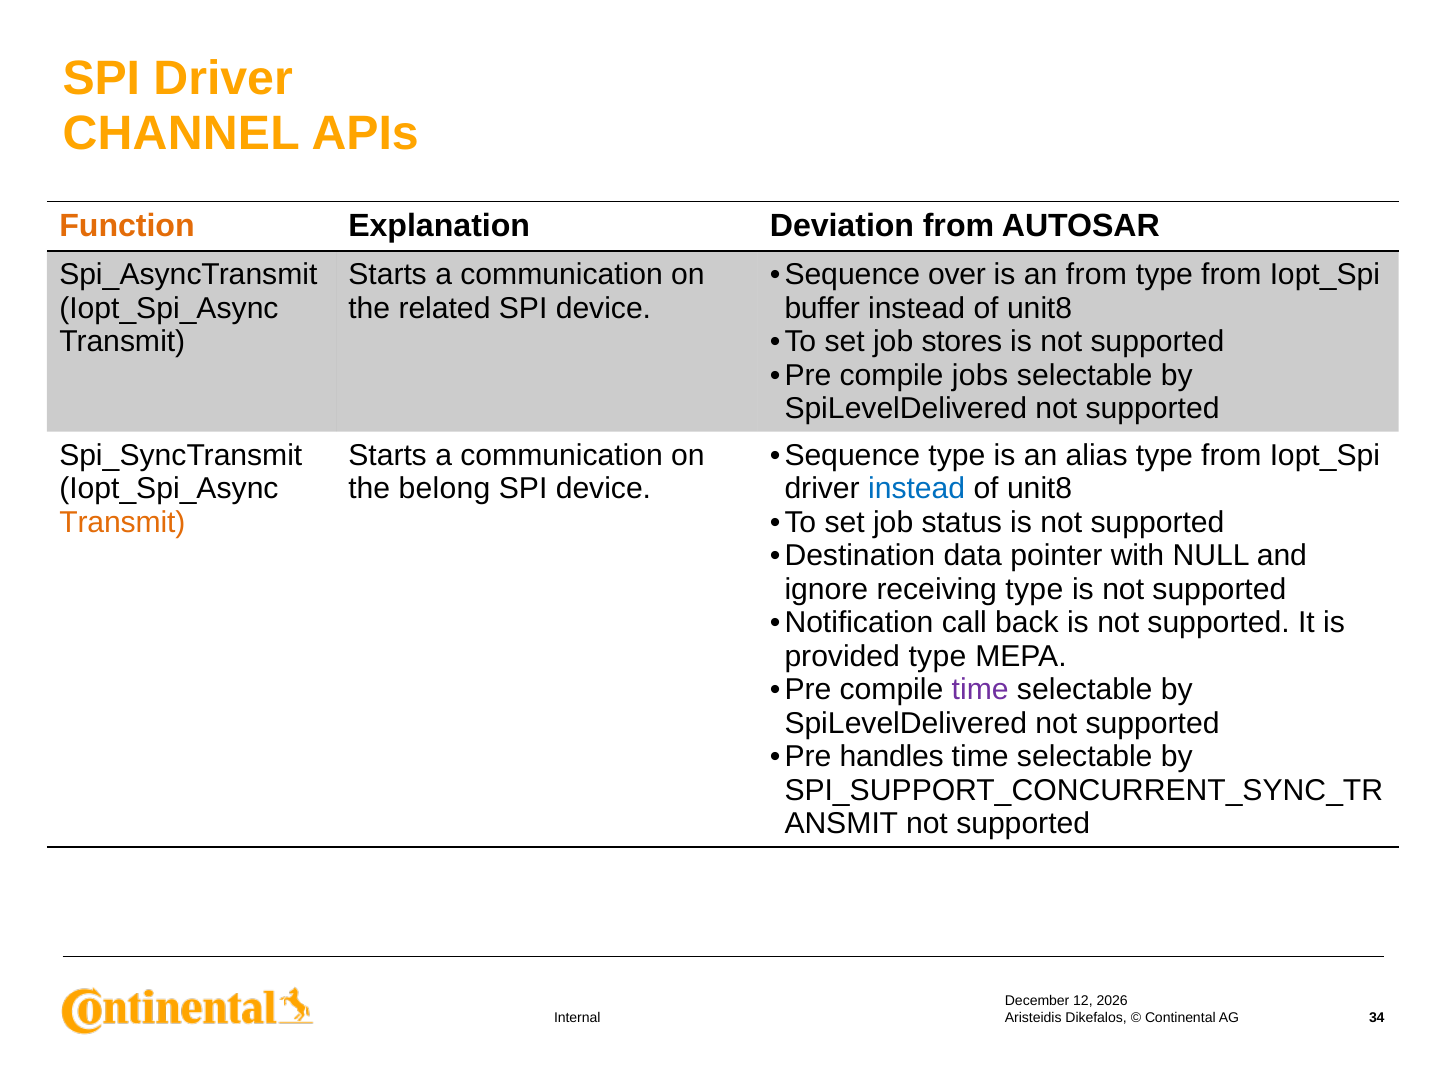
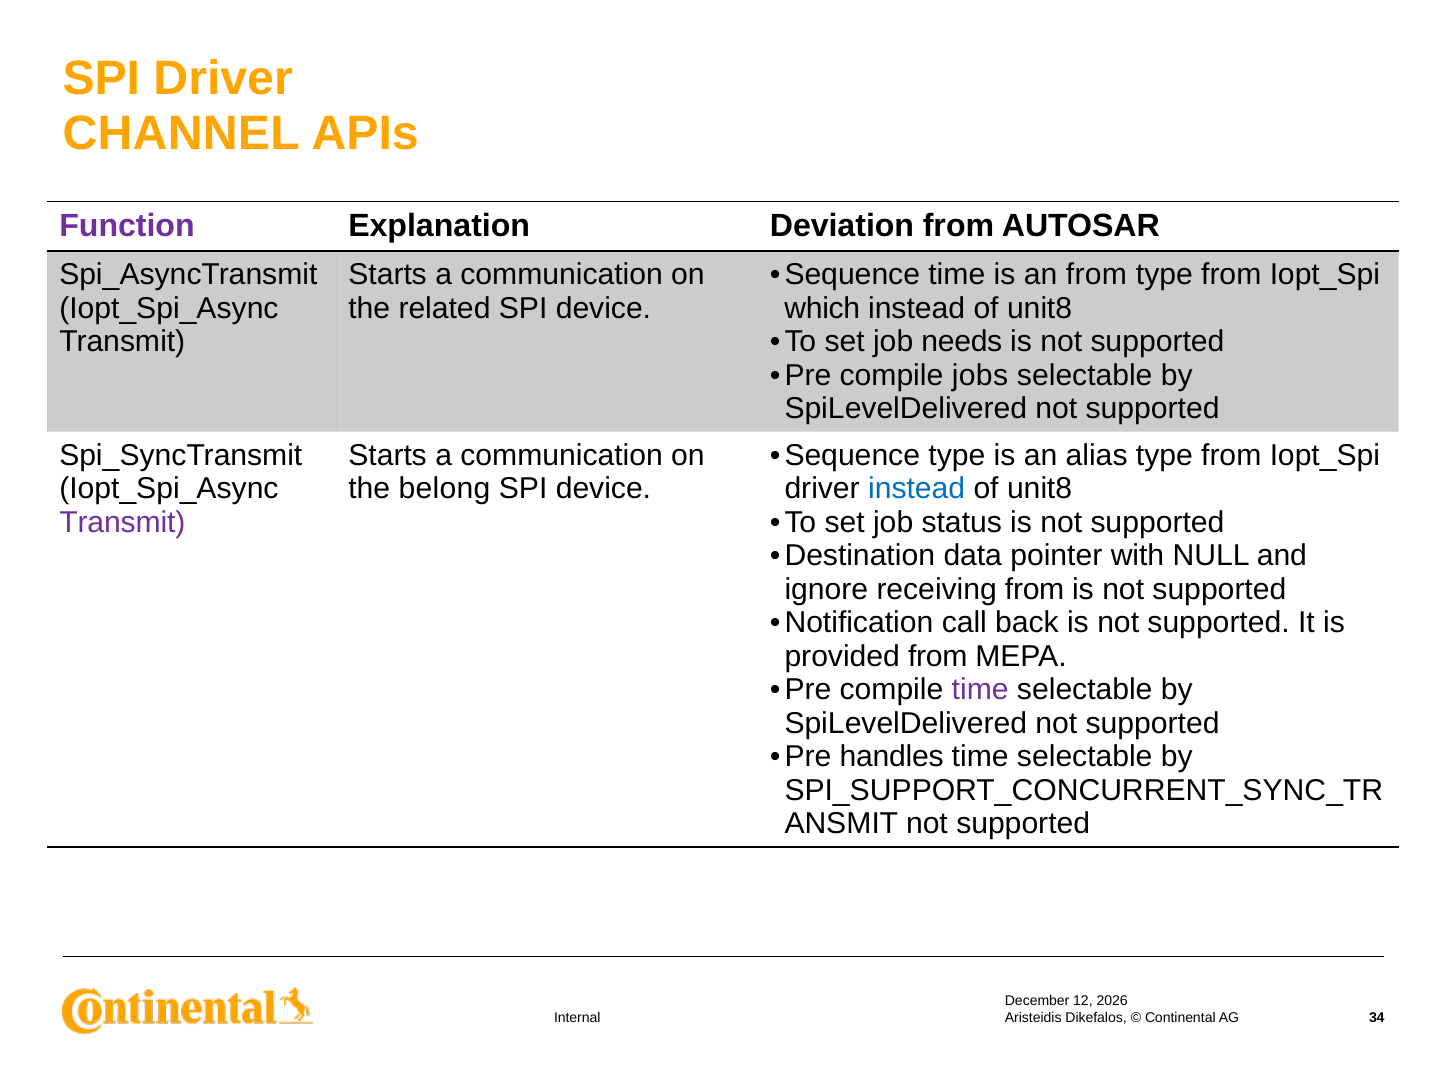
Function colour: orange -> purple (127, 226)
Sequence over: over -> time (957, 275)
buffer: buffer -> which (822, 309)
stores: stores -> needs (962, 342)
Transmit colour: orange -> purple (122, 523)
receiving type: type -> from (1035, 590)
provided type: type -> from (938, 657)
